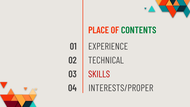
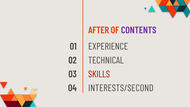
PLACE: PLACE -> AFTER (99, 30)
CONTENTS colour: green -> purple (139, 30)
INTERESTS/PROPER: INTERESTS/PROPER -> INTERESTS/SECOND (121, 88)
